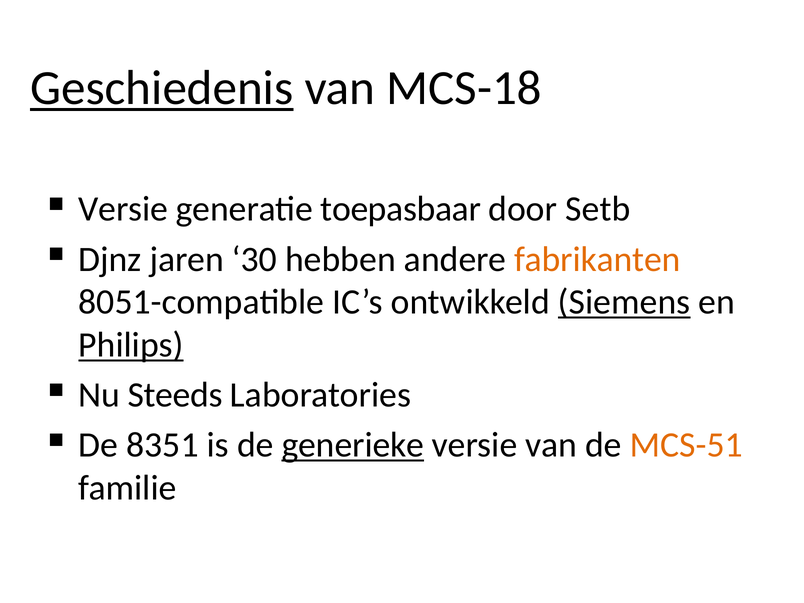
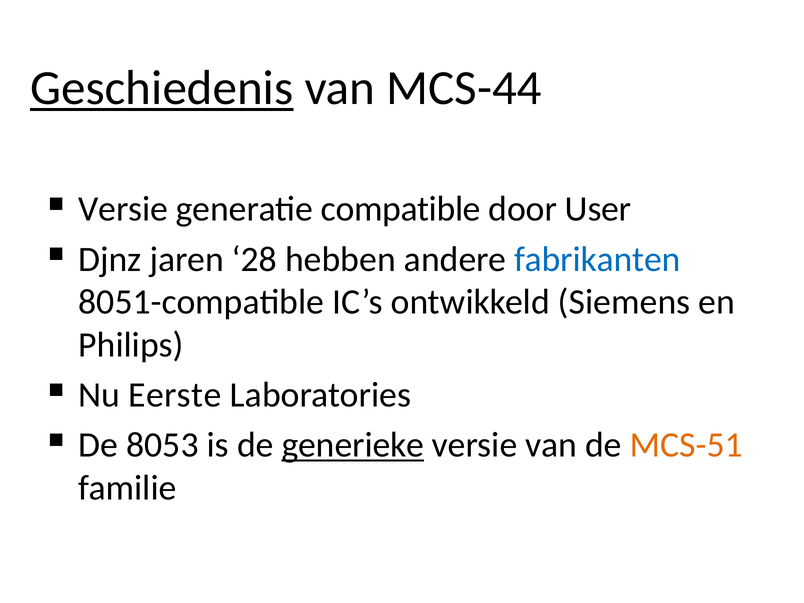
MCS-18: MCS-18 -> MCS-44 (464, 88)
toepasbaar: toepasbaar -> compatible (401, 209)
Setb: Setb -> User (598, 209)
30: 30 -> 28 (254, 259)
fabrikanten colour: orange -> blue (597, 259)
Siemens underline: present -> none (624, 302)
Philips underline: present -> none (131, 345)
Steeds: Steeds -> Eerste (175, 395)
8351: 8351 -> 8053 (162, 445)
